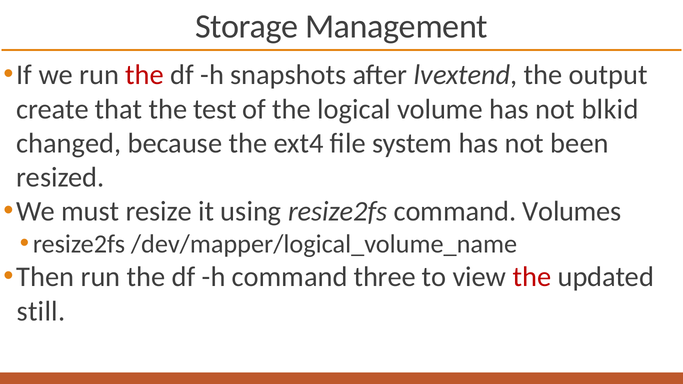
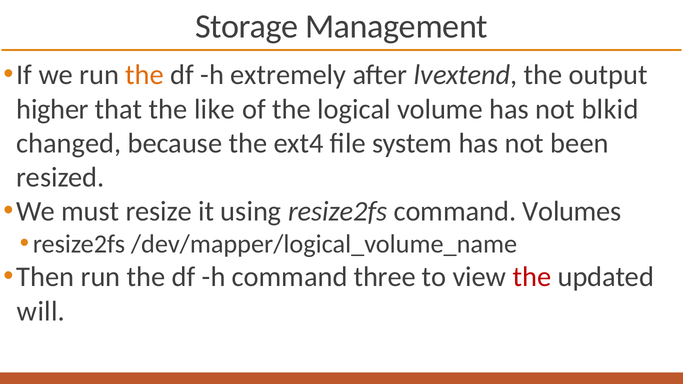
the colour: red -> orange (145, 75)
snapshots: snapshots -> extremely (288, 75)
create: create -> higher (53, 109)
test: test -> like (215, 109)
still: still -> will (41, 311)
